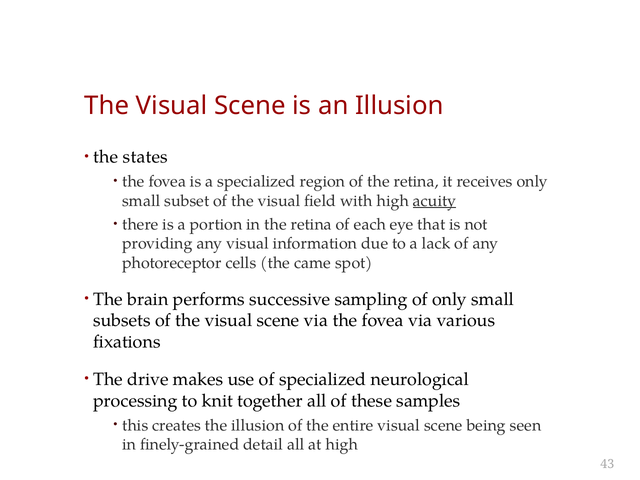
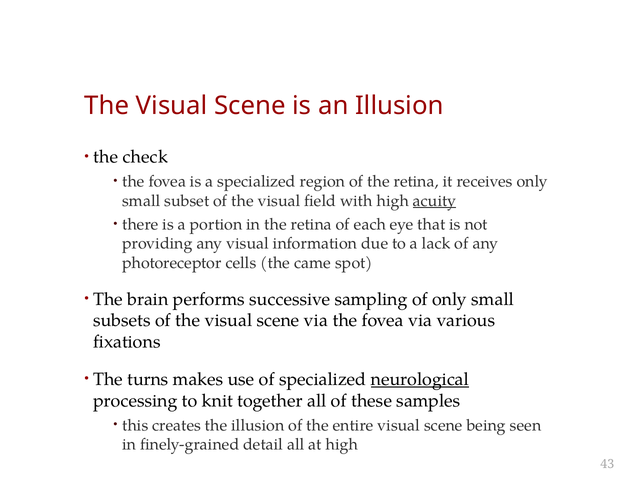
states: states -> check (145, 157)
drive: drive -> turns (148, 379)
neurological underline: none -> present (420, 379)
